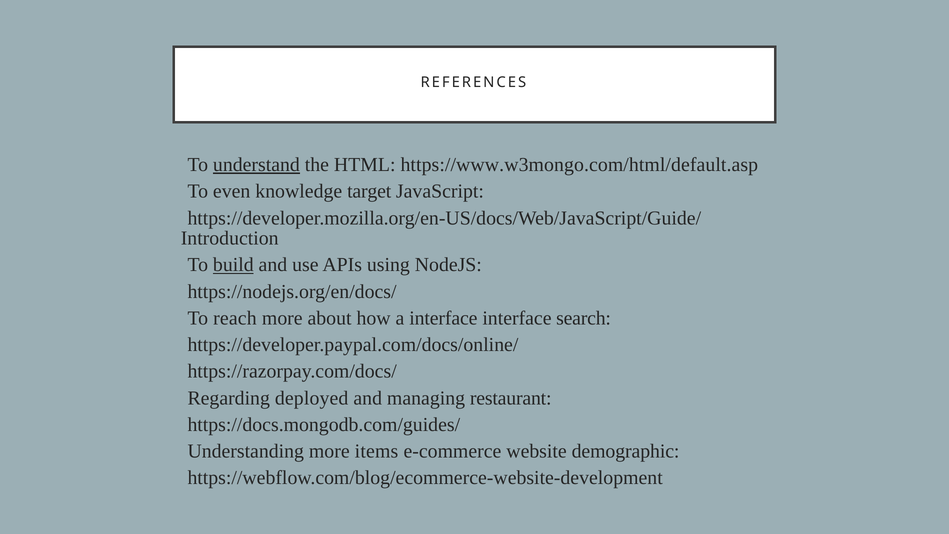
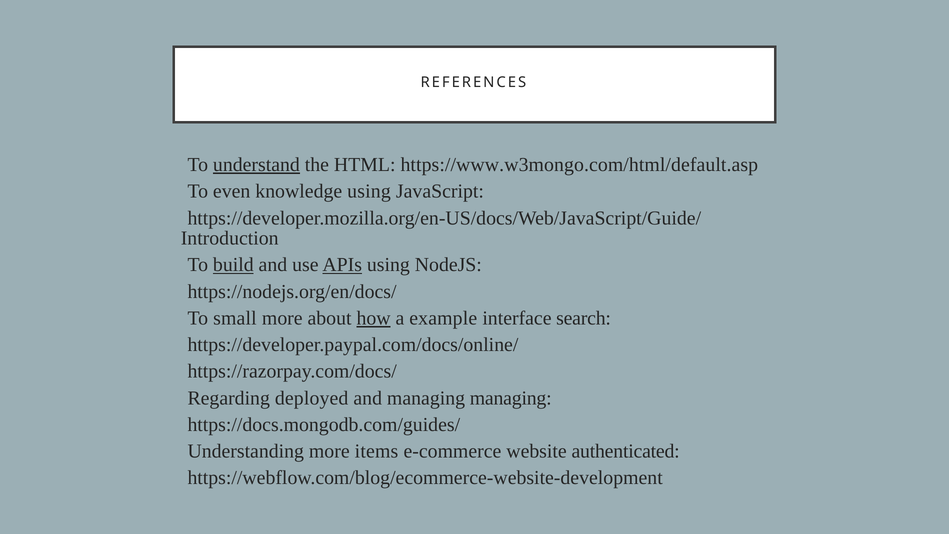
knowledge target: target -> using (369, 191)
APIs underline: none -> present (342, 265)
reach: reach -> small (235, 318)
how underline: none -> present (374, 318)
a interface: interface -> example (443, 318)
managing restaurant: restaurant -> managing (511, 398)
demographic: demographic -> authenticated (626, 451)
